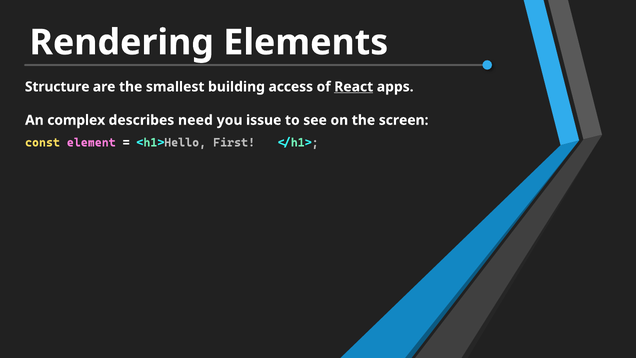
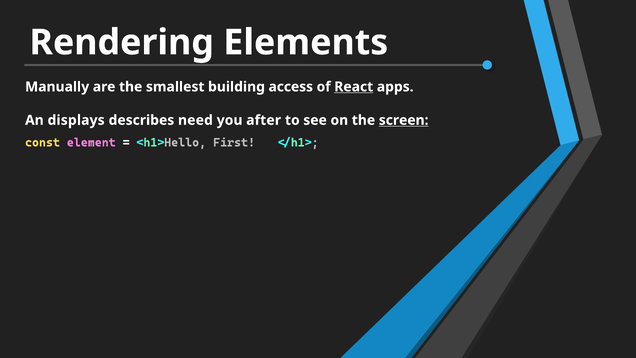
Structure: Structure -> Manually (57, 87)
complex: complex -> displays (76, 120)
issue: issue -> after (264, 120)
screen underline: none -> present (404, 120)
